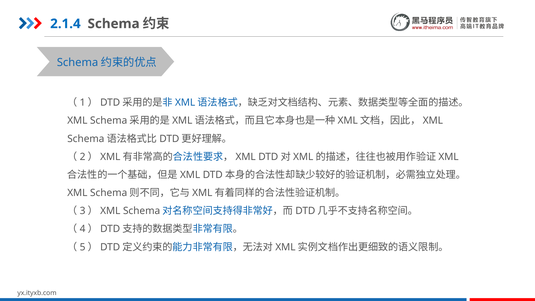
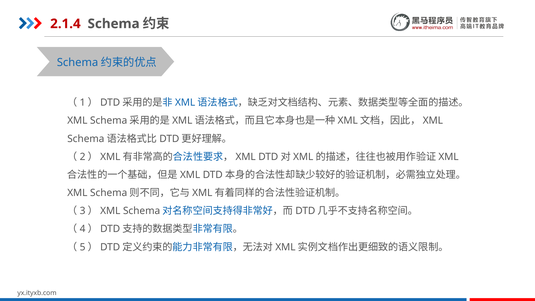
2.1.4 colour: blue -> red (65, 24)
